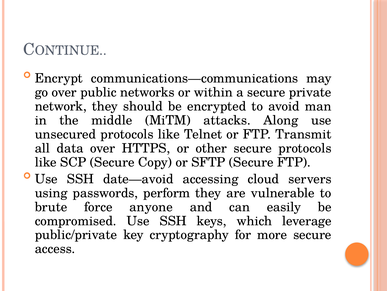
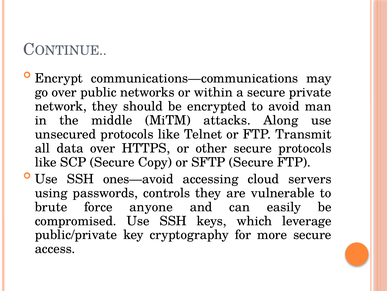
date—avoid: date—avoid -> ones—avoid (138, 179)
perform: perform -> controls (167, 193)
